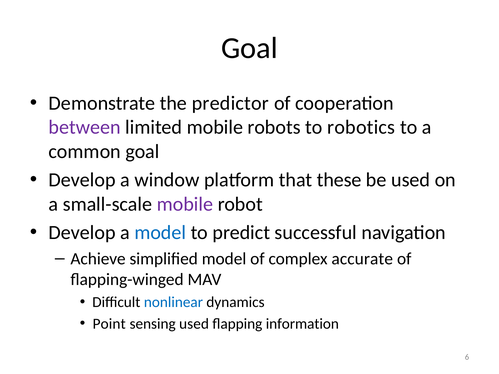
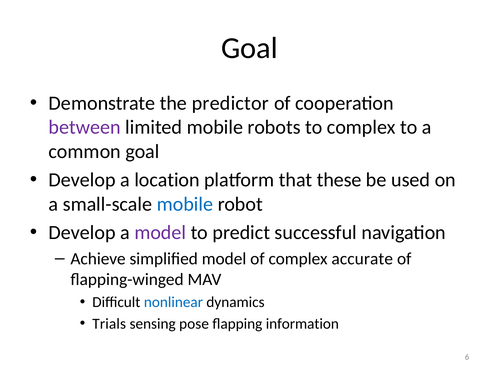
to robotics: robotics -> complex (361, 127)
window: window -> location (167, 180)
mobile colour: purple -> blue (185, 204)
model colour: blue -> purple (160, 233)
Point: Point -> Trials (109, 324)
sensing used: used -> pose (194, 324)
